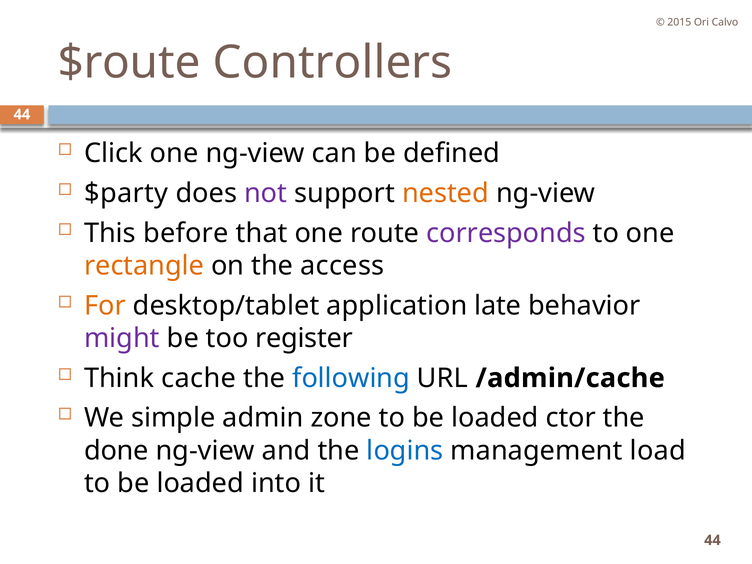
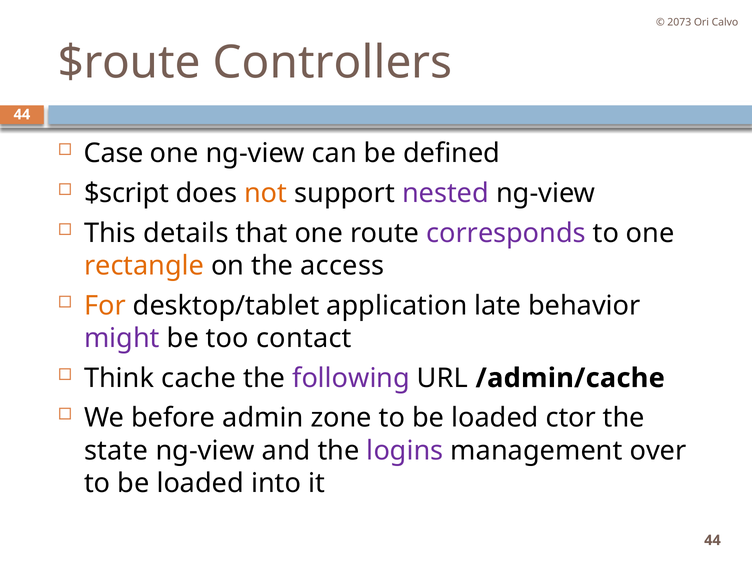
2015: 2015 -> 2073 (679, 22)
Click: Click -> Case (114, 153)
$party: $party -> $script (126, 193)
not colour: purple -> orange (266, 193)
nested colour: orange -> purple (446, 193)
before: before -> details (186, 233)
register: register -> contact (304, 338)
following colour: blue -> purple (351, 378)
simple: simple -> before (173, 418)
done: done -> state (116, 451)
logins colour: blue -> purple (405, 451)
load: load -> over (658, 451)
